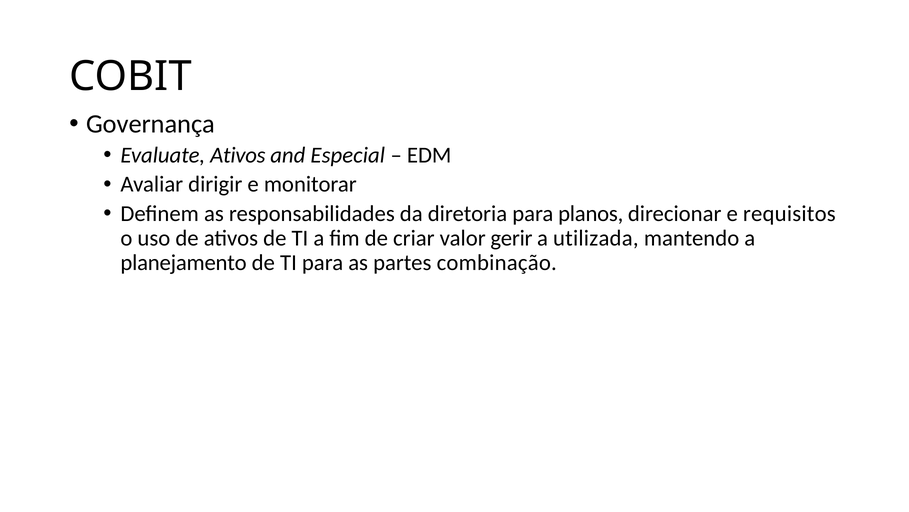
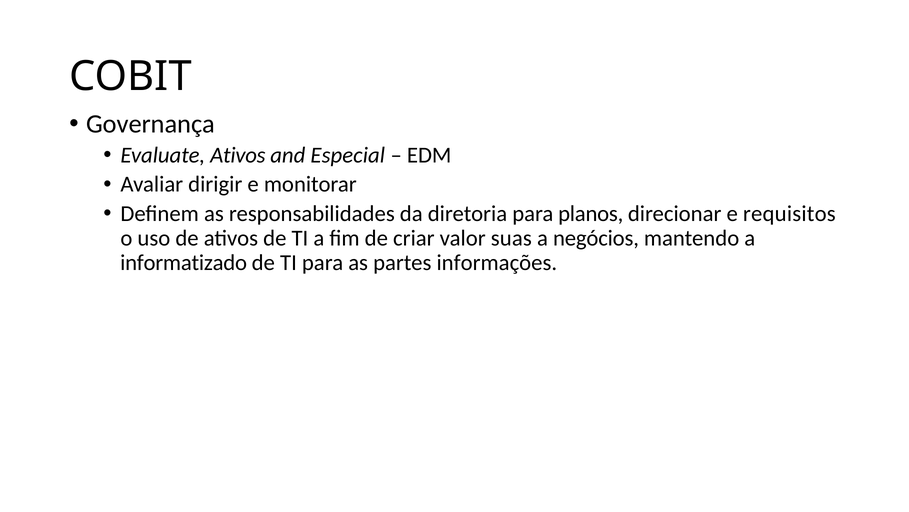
gerir: gerir -> suas (511, 238)
utilizada: utilizada -> negócios (596, 238)
planejamento: planejamento -> informatizado (184, 263)
combinação: combinação -> informações (497, 263)
